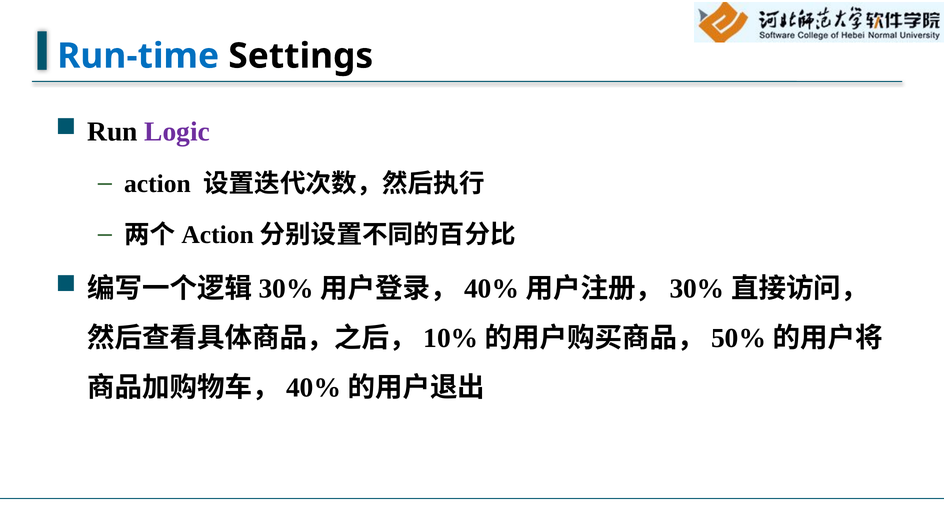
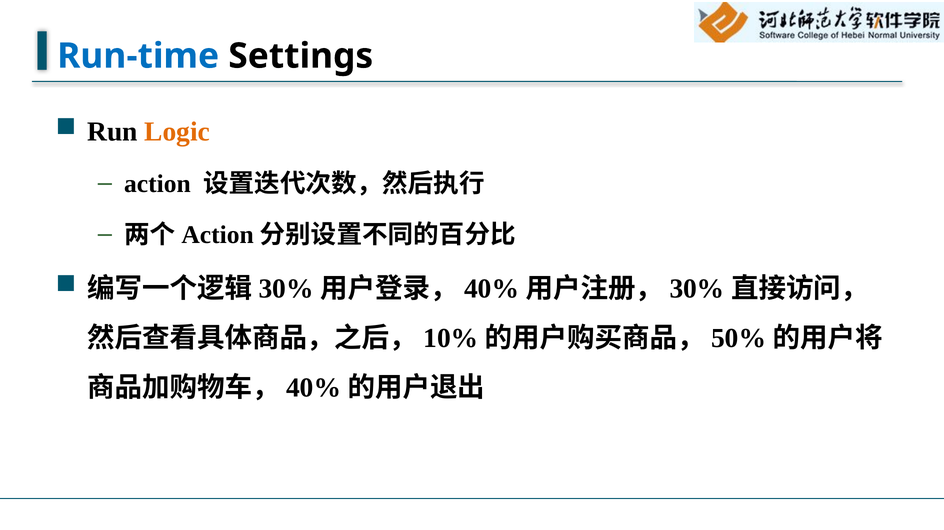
Logic colour: purple -> orange (177, 132)
